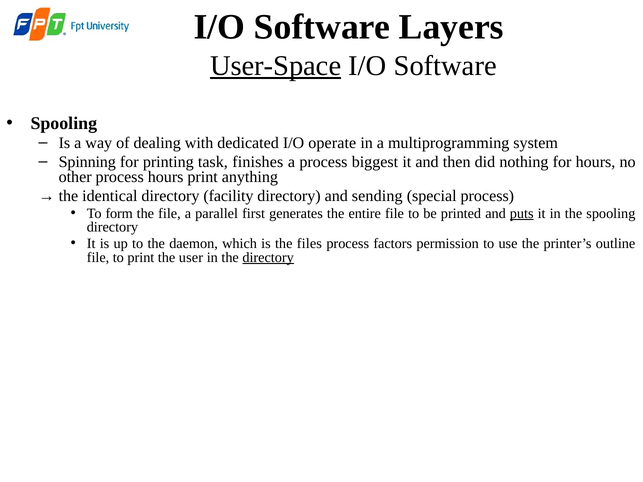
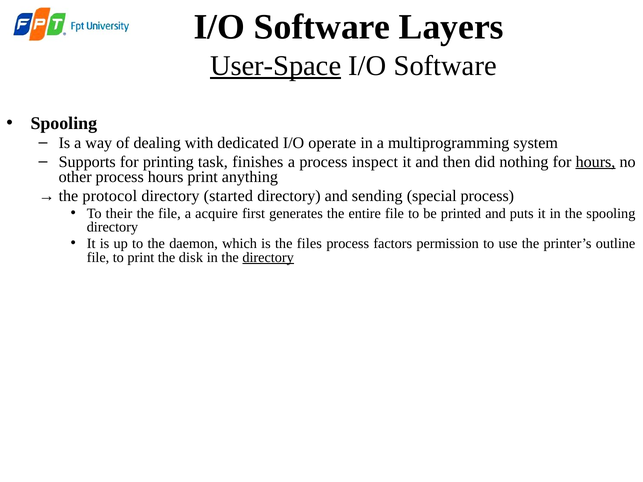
Spinning: Spinning -> Supports (87, 162)
biggest: biggest -> inspect (375, 162)
hours underline: none -> present (596, 162)
identical: identical -> protocol (110, 196)
facility: facility -> started (228, 196)
form: form -> their (119, 213)
parallel: parallel -> acquire (217, 213)
puts underline: present -> none (522, 213)
user: user -> disk (191, 257)
